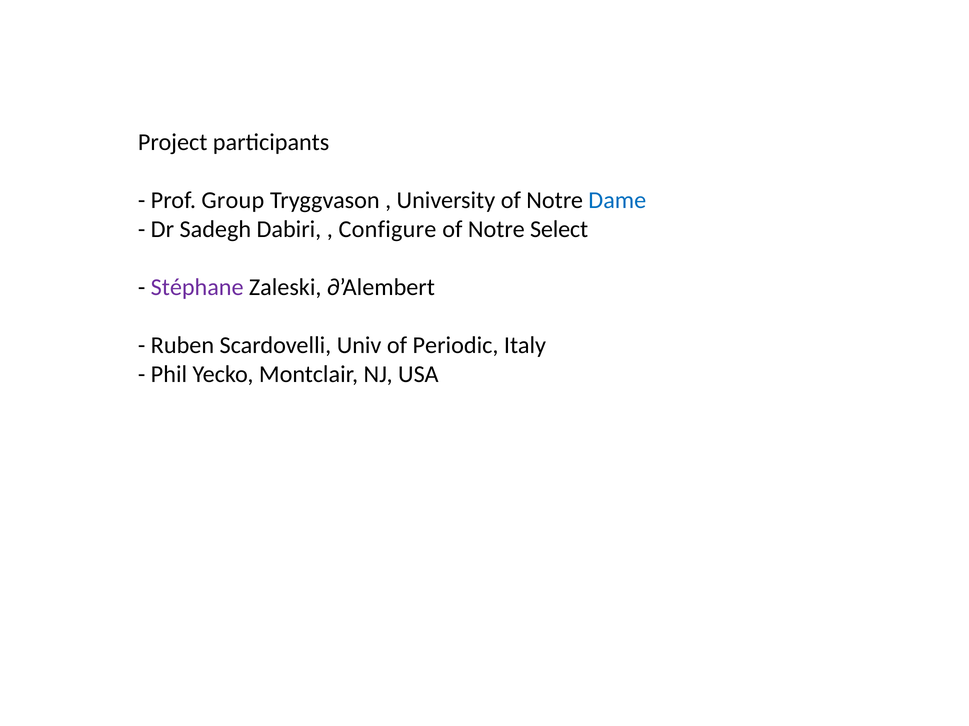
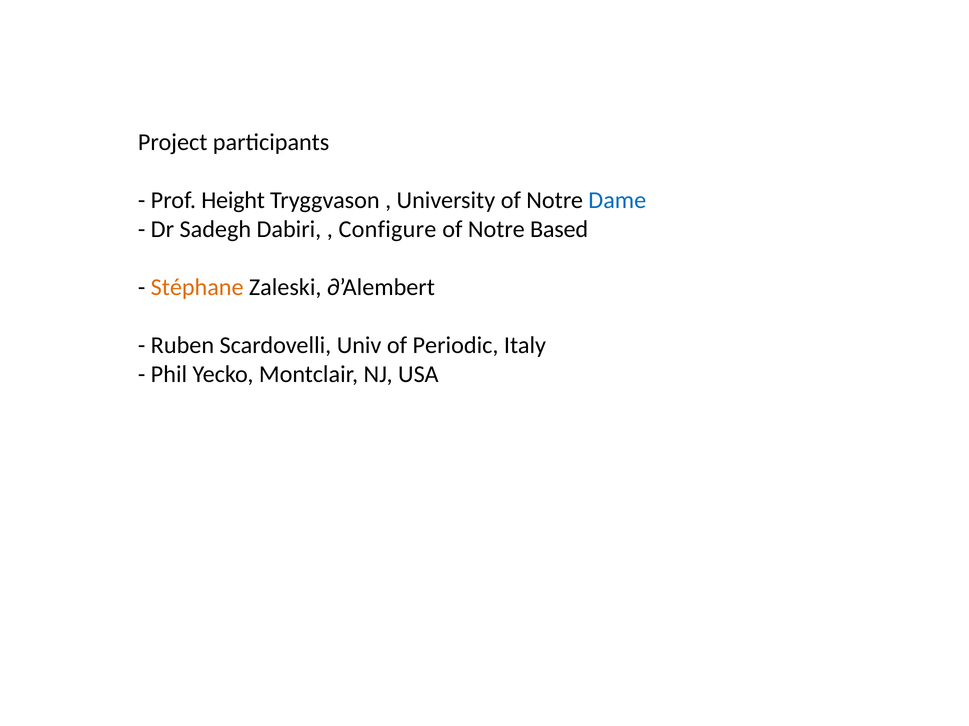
Group: Group -> Height (233, 200)
Select: Select -> Based (559, 229)
Stéphane colour: purple -> orange (197, 288)
